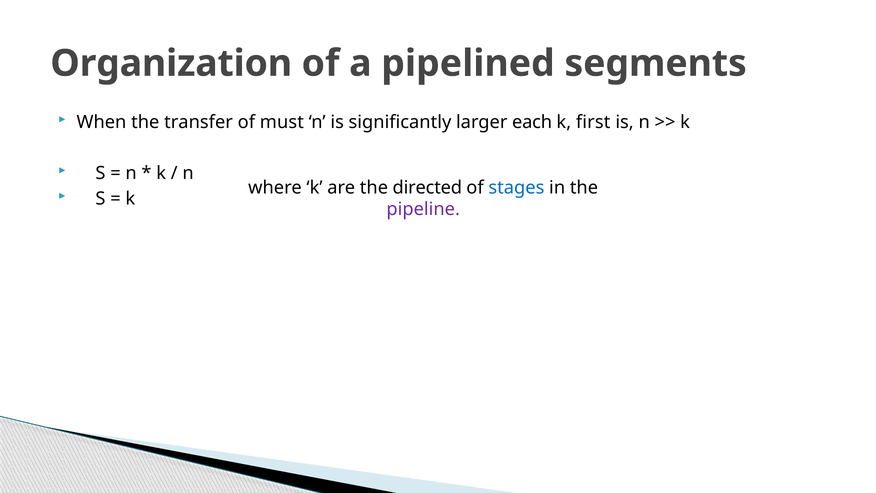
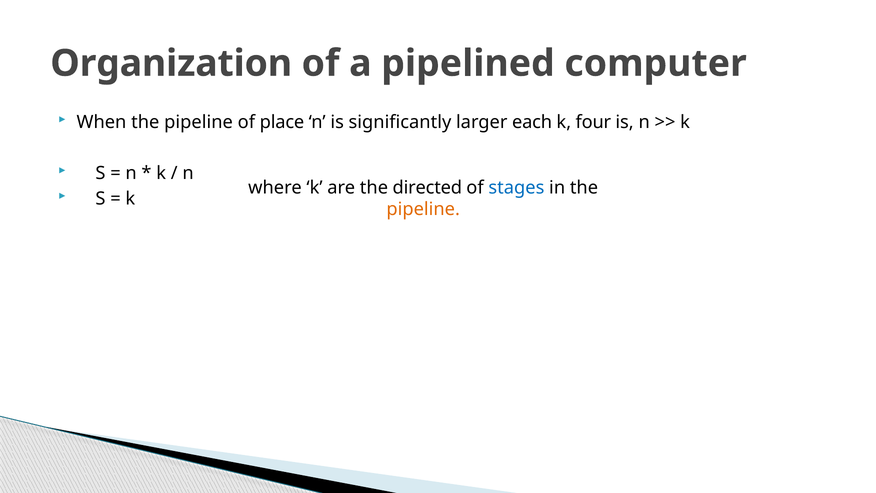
segments: segments -> computer (656, 63)
When the transfer: transfer -> pipeline (199, 122)
must: must -> place (282, 122)
first: first -> four (593, 122)
pipeline colour: purple -> orange (423, 209)
